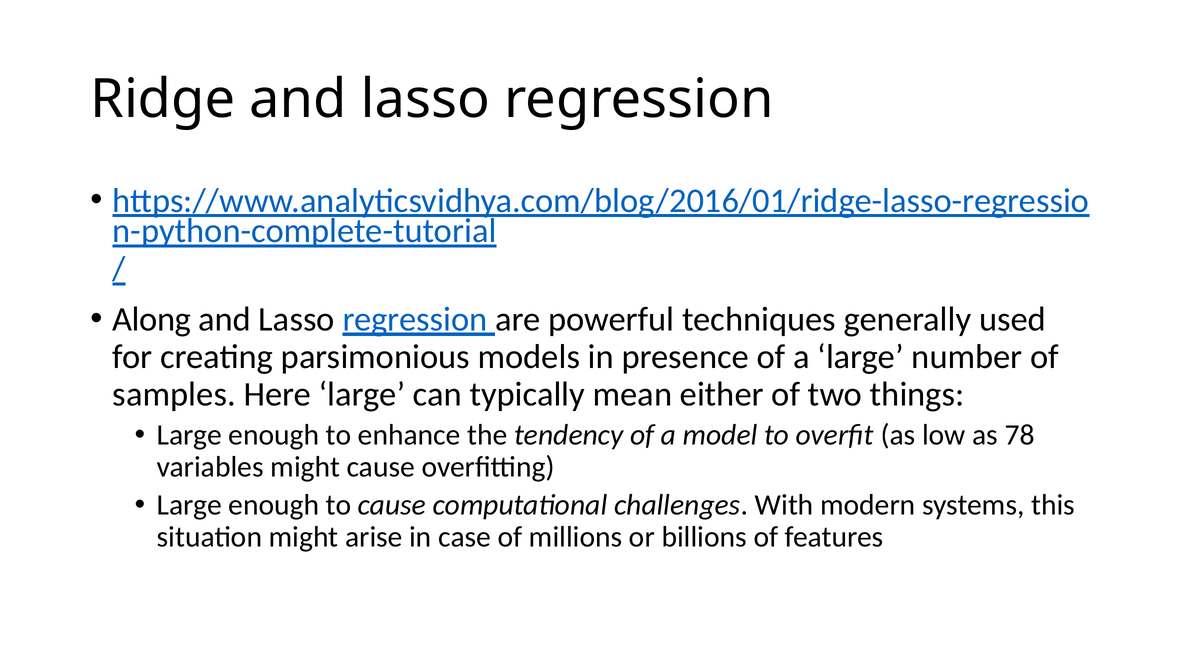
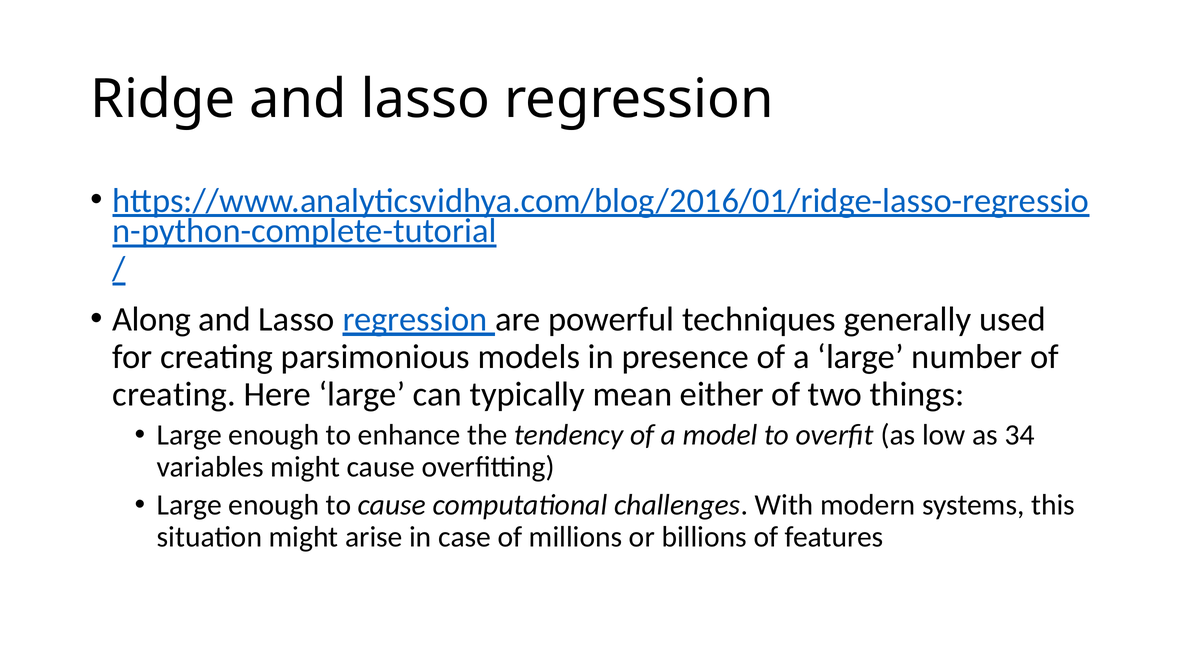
samples: samples -> creating (174, 394)
78: 78 -> 34 (1020, 435)
